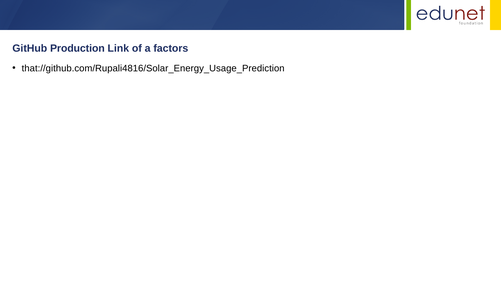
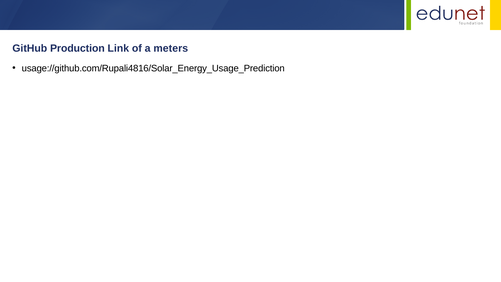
factors: factors -> meters (171, 48)
that://github.com/Rupali4816/Solar_Energy_Usage_Prediction: that://github.com/Rupali4816/Solar_Energy_Usage_Prediction -> usage://github.com/Rupali4816/Solar_Energy_Usage_Prediction (153, 68)
